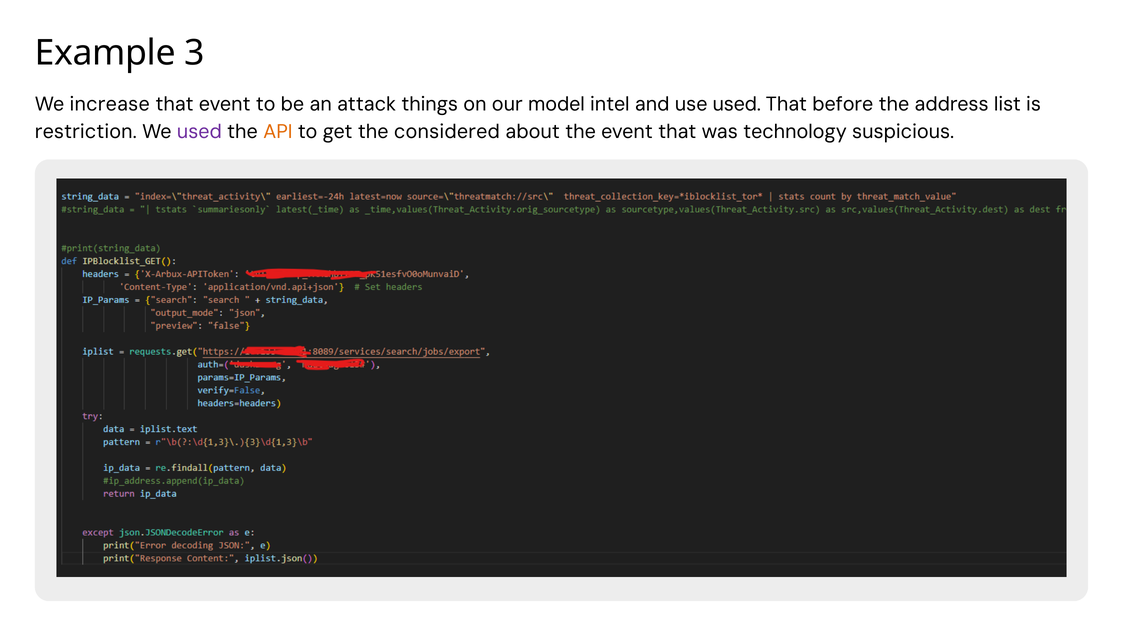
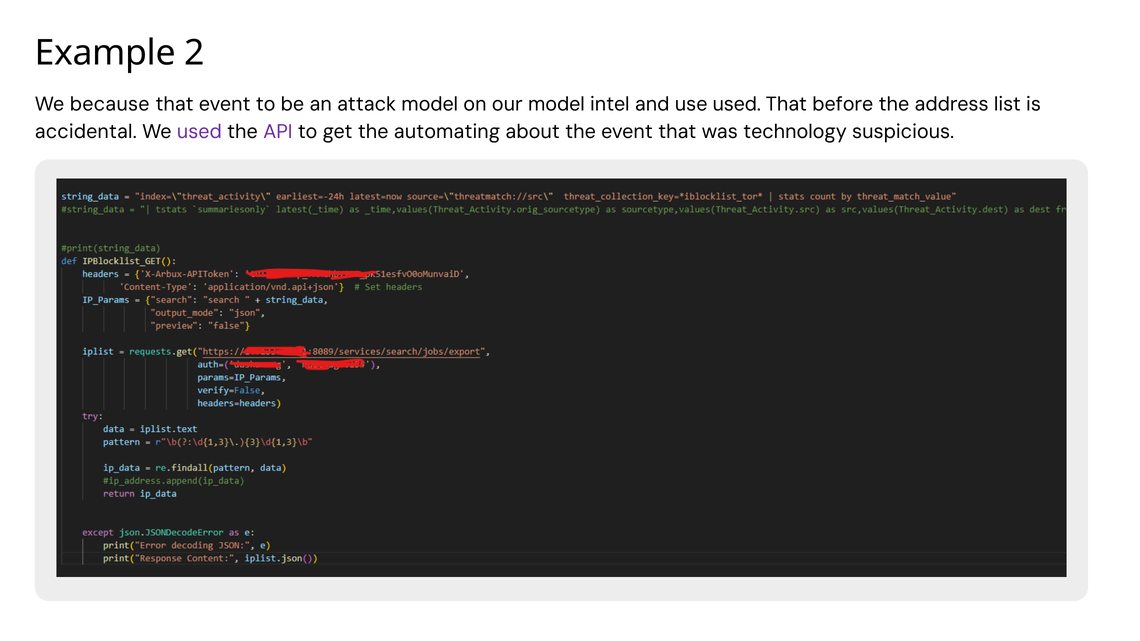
3: 3 -> 2 (195, 53)
increase: increase -> because (110, 104)
attack things: things -> model (430, 104)
restriction: restriction -> accidental (86, 132)
API colour: orange -> purple (278, 132)
considered: considered -> automating (447, 132)
